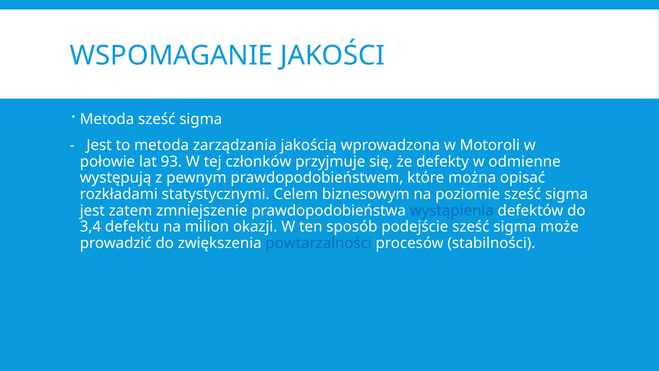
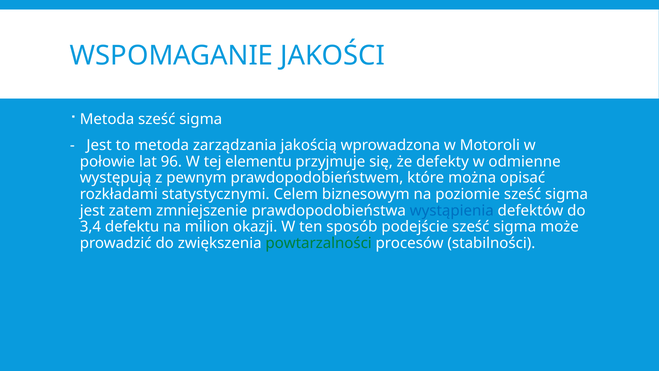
93: 93 -> 96 (171, 161)
członków: członków -> elementu (259, 161)
powtarzalności colour: blue -> green (319, 243)
